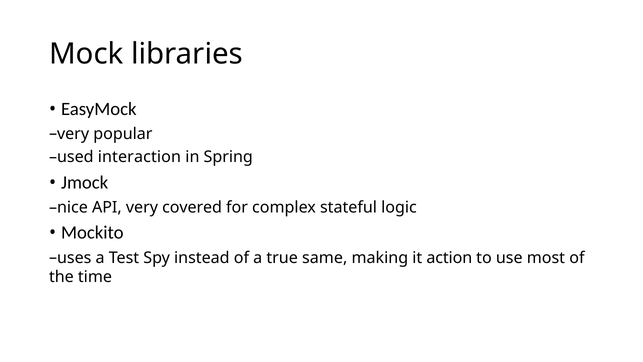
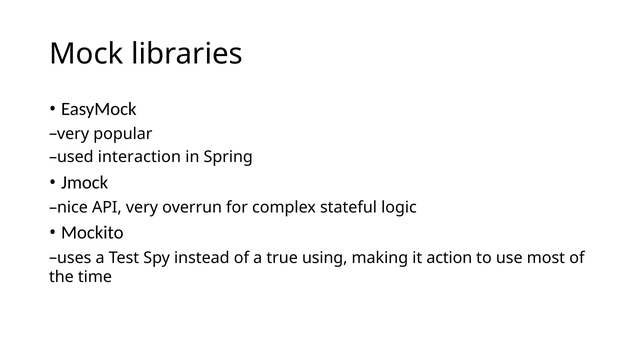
covered: covered -> overrun (192, 207)
same: same -> using (325, 258)
